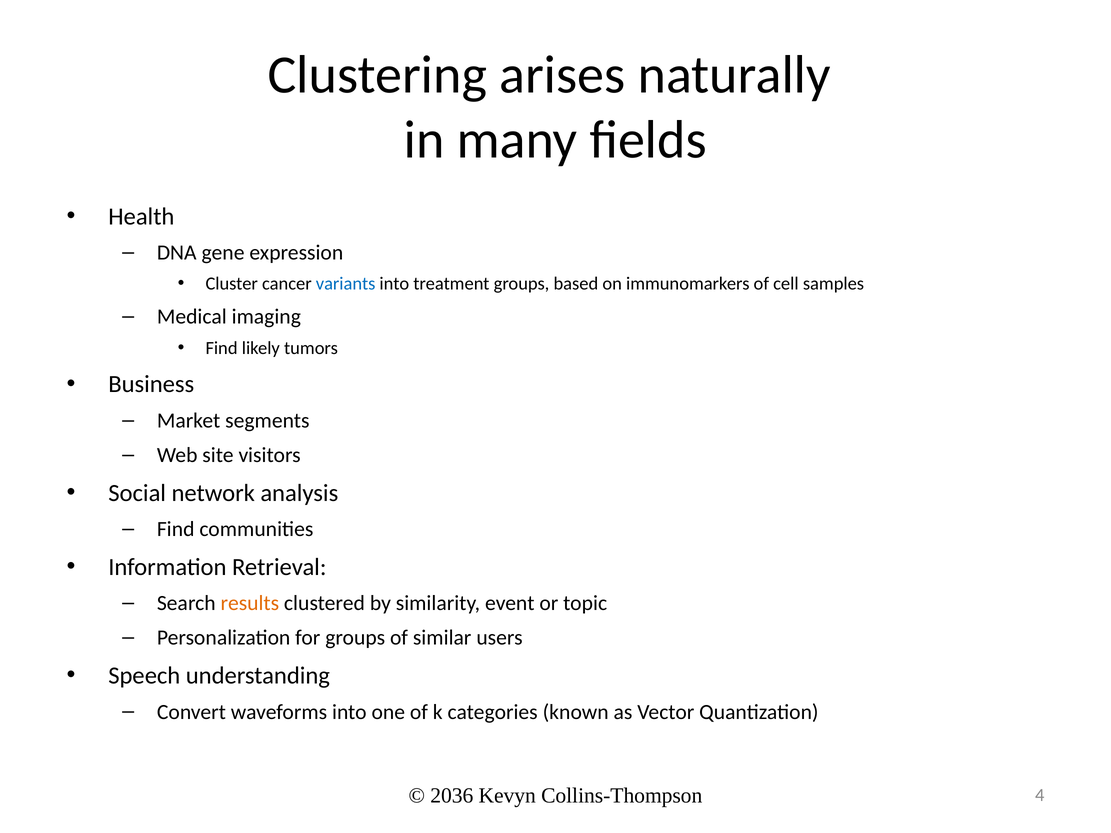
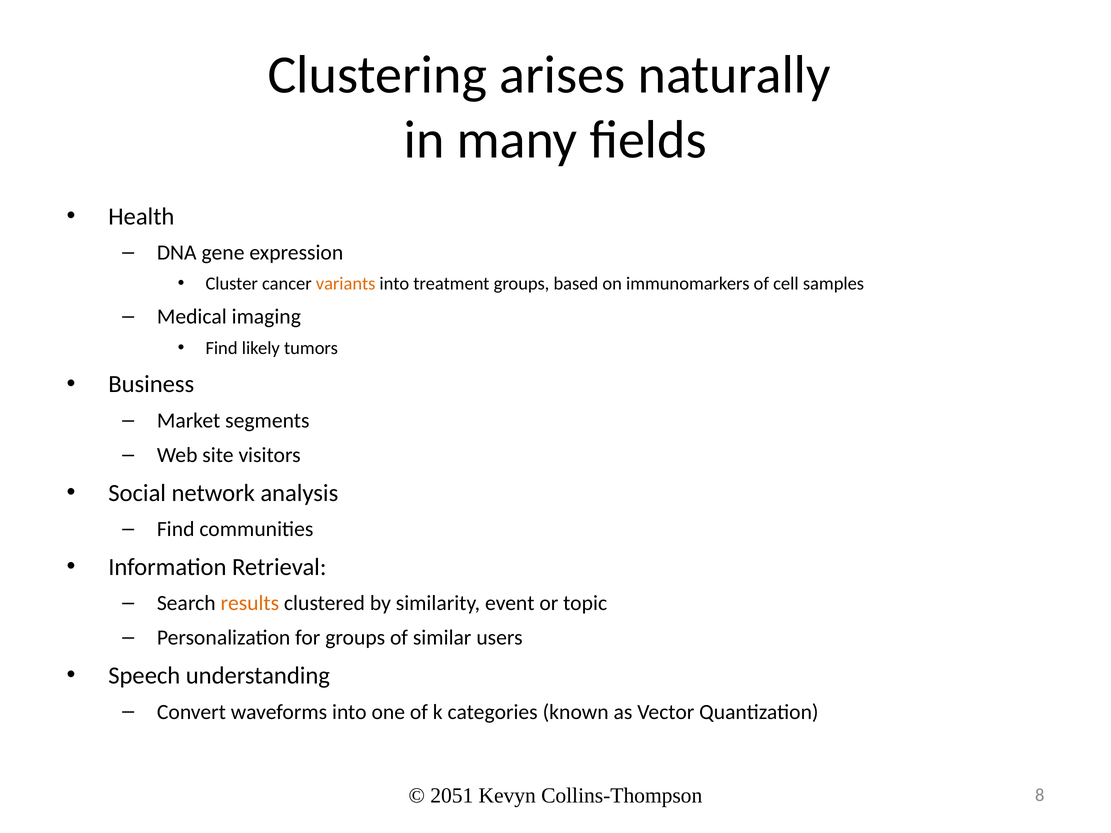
variants colour: blue -> orange (346, 284)
2036: 2036 -> 2051 (452, 796)
4: 4 -> 8 (1040, 796)
